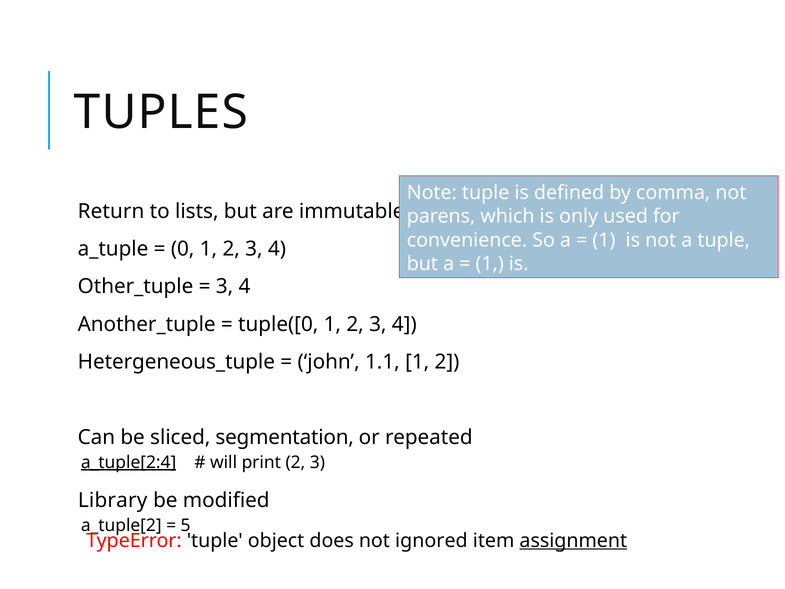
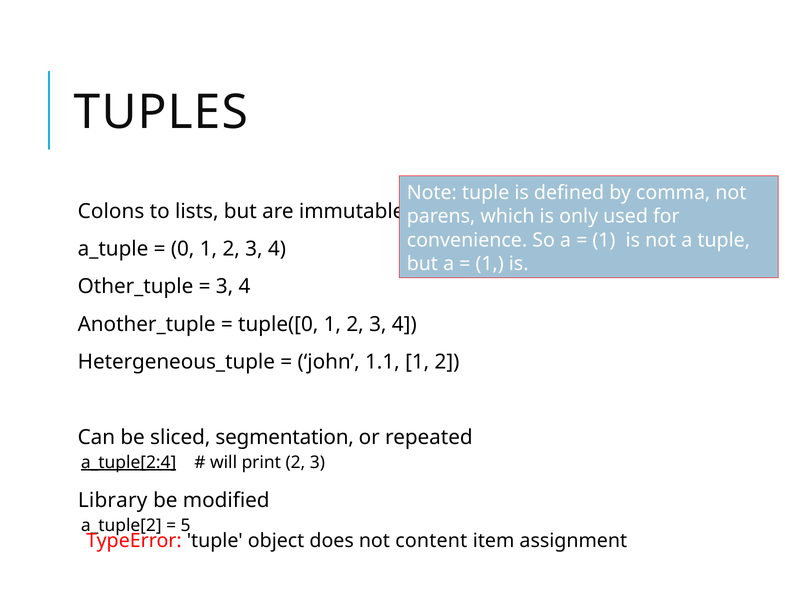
Return: Return -> Colons (111, 211)
ignored: ignored -> content (431, 540)
assignment underline: present -> none (573, 540)
